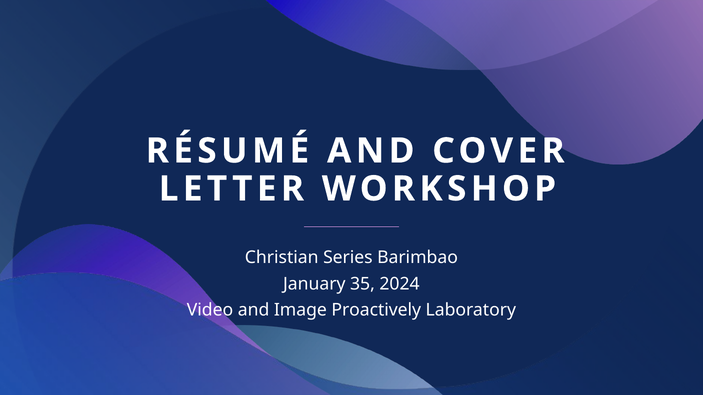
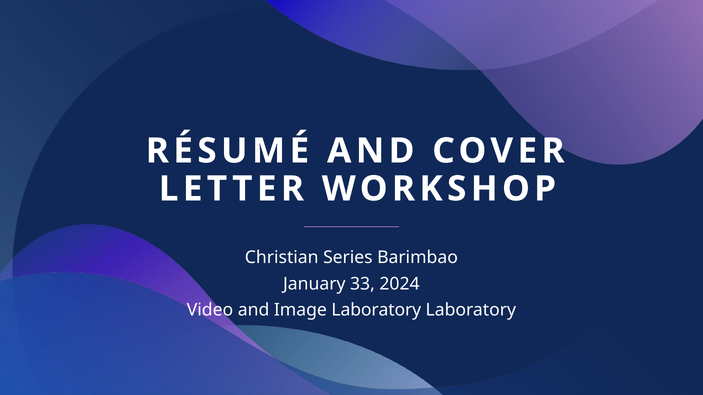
35: 35 -> 33 (362, 284)
Image Proactively: Proactively -> Laboratory (376, 310)
